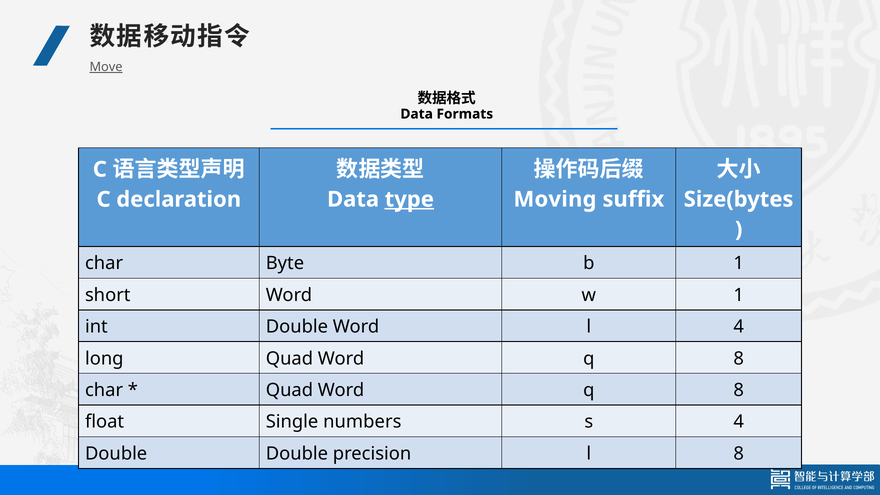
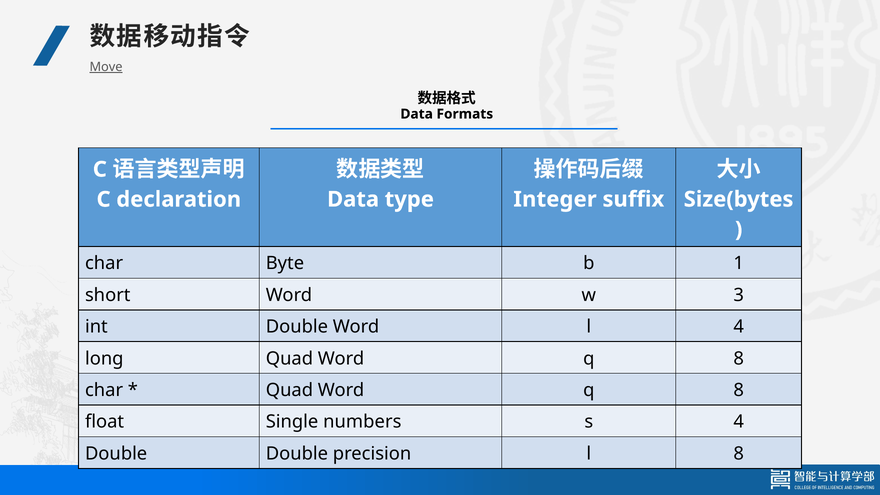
type underline: present -> none (409, 199)
Moving: Moving -> Integer (555, 199)
w 1: 1 -> 3 (739, 295)
